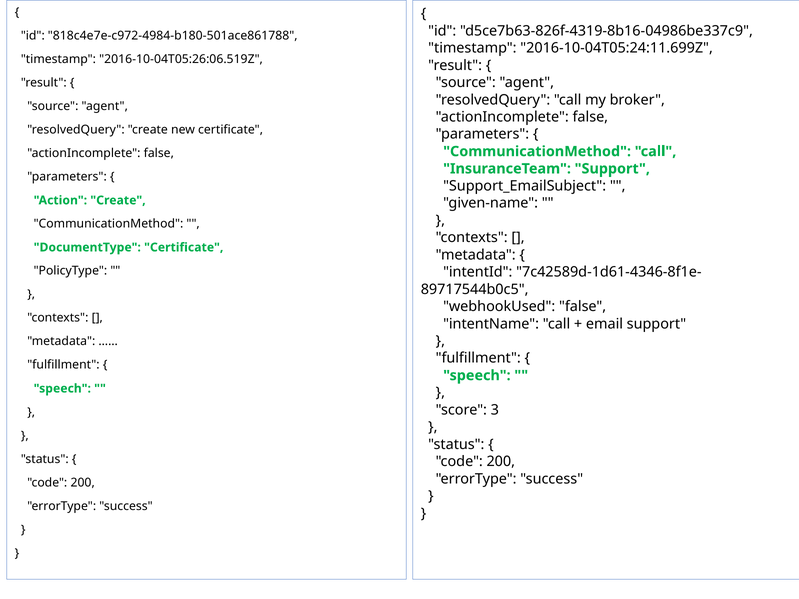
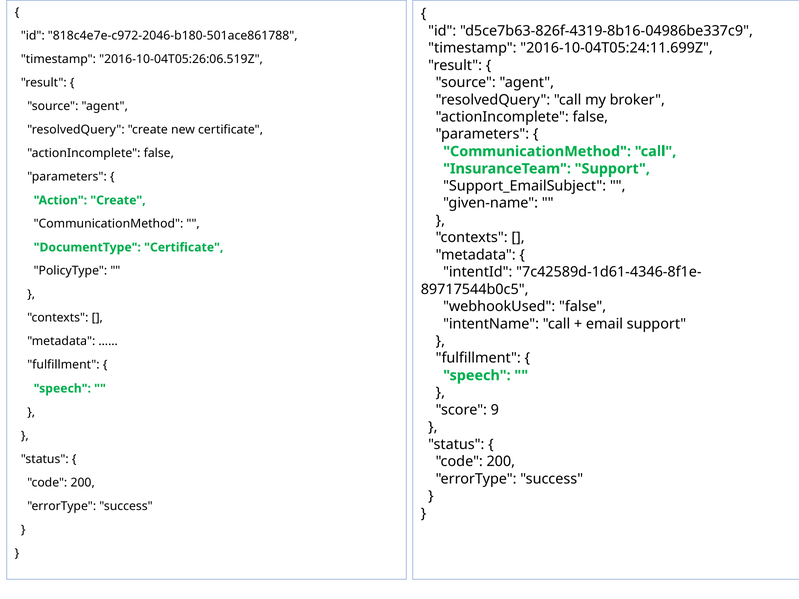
818c4e7e-c972-4984-b180-501ace861788: 818c4e7e-c972-4984-b180-501ace861788 -> 818c4e7e-c972-2046-b180-501ace861788 (173, 36)
3: 3 -> 9 (495, 410)
